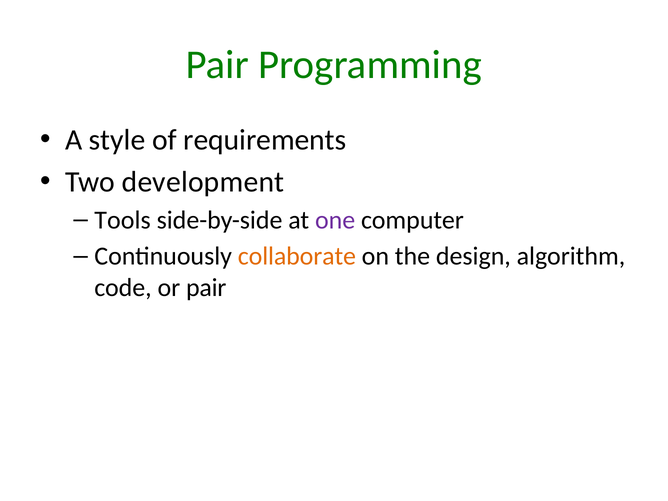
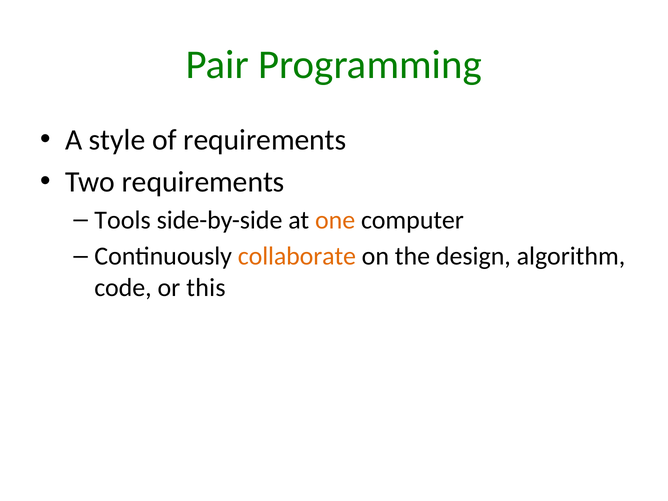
Two development: development -> requirements (203, 182)
one colour: purple -> orange (335, 220)
or pair: pair -> this (206, 288)
